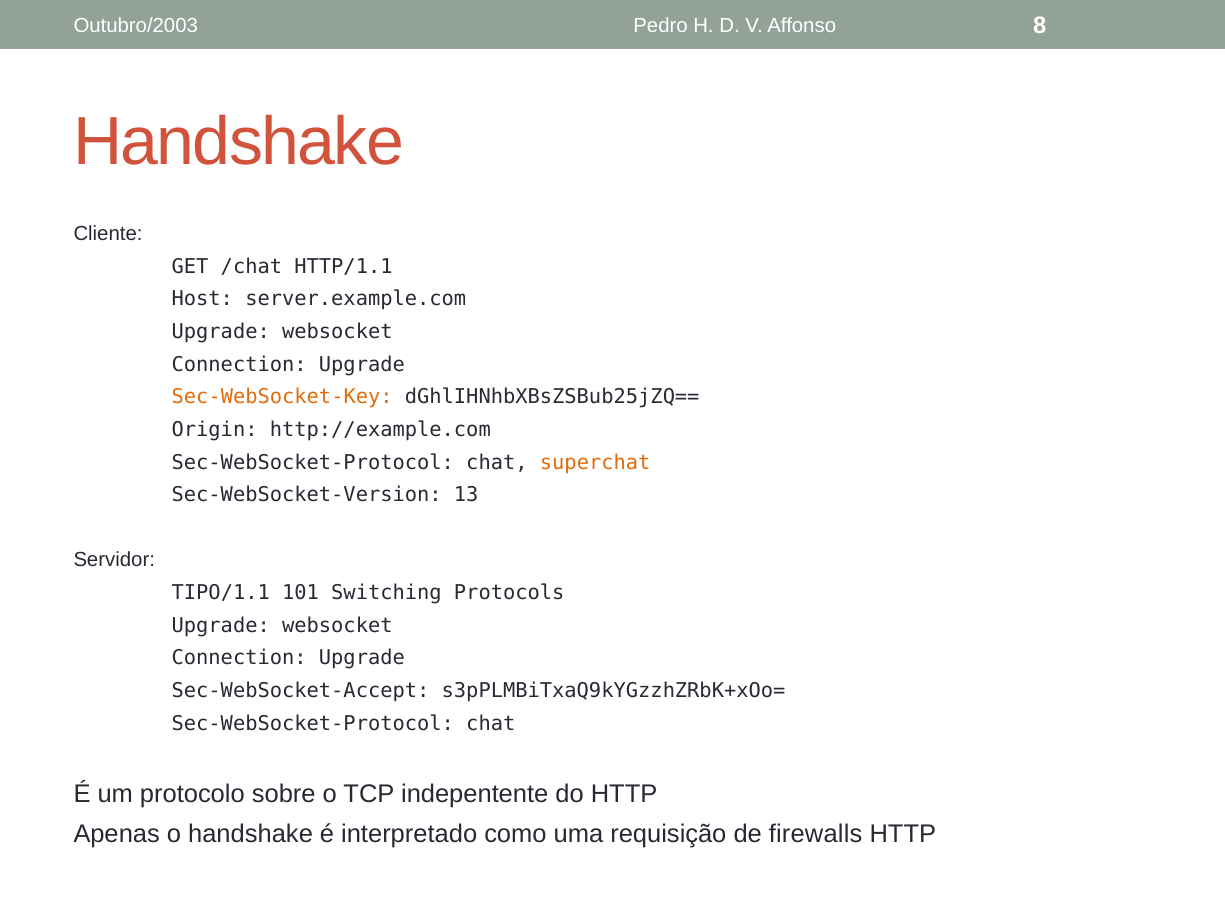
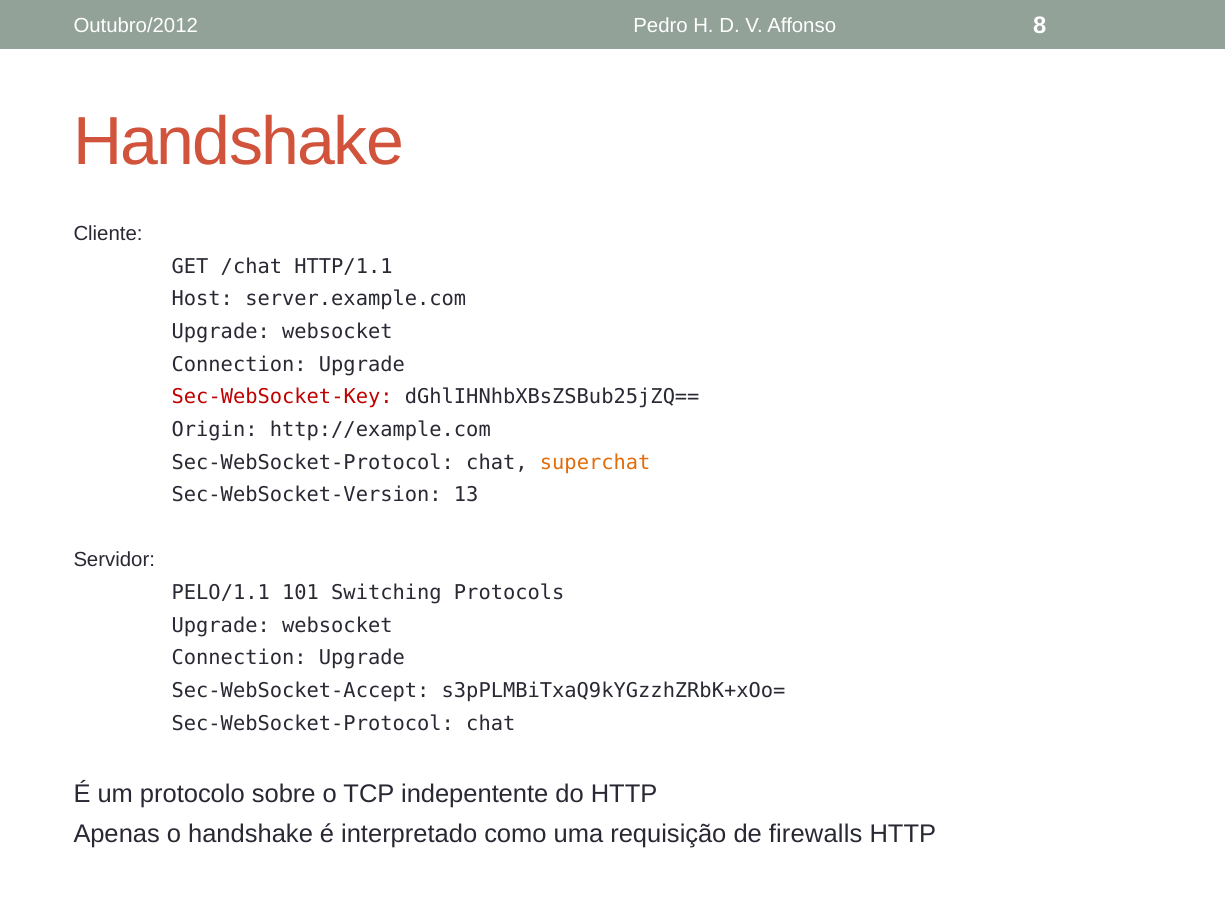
Outubro/2003: Outubro/2003 -> Outubro/2012 (136, 26)
Sec-WebSocket-Key colour: orange -> red (282, 397)
TIPO/1.1: TIPO/1.1 -> PELO/1.1 (221, 593)
